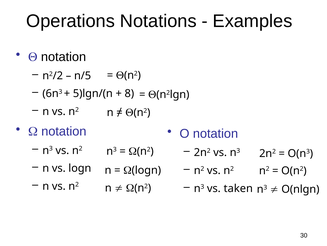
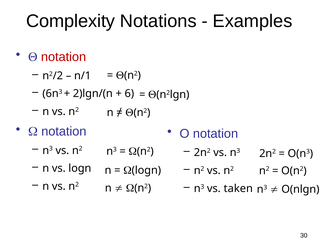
Operations: Operations -> Complexity (71, 21)
notation colour: black -> red (64, 57)
n/5: n/5 -> n/1 (83, 75)
5)lgn/(n: 5)lgn/(n -> 2)lgn/(n (93, 93)
8: 8 -> 6 (129, 93)
